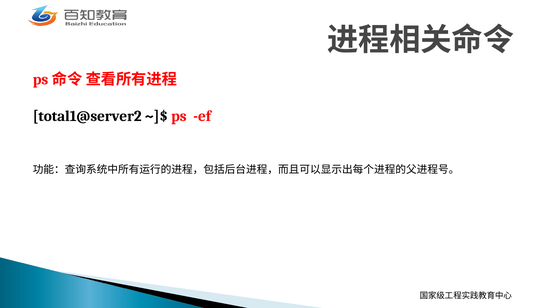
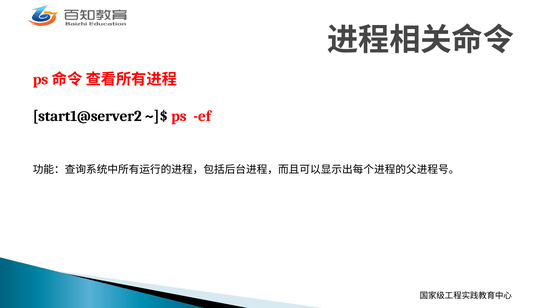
total1@server2: total1@server2 -> start1@server2 (87, 116)
